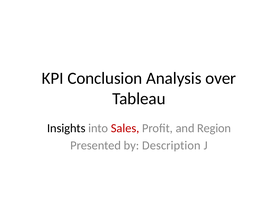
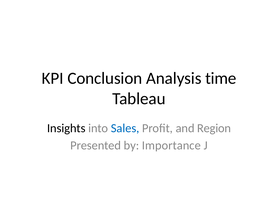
over: over -> time (221, 78)
Sales colour: red -> blue (125, 128)
Description: Description -> Importance (171, 145)
